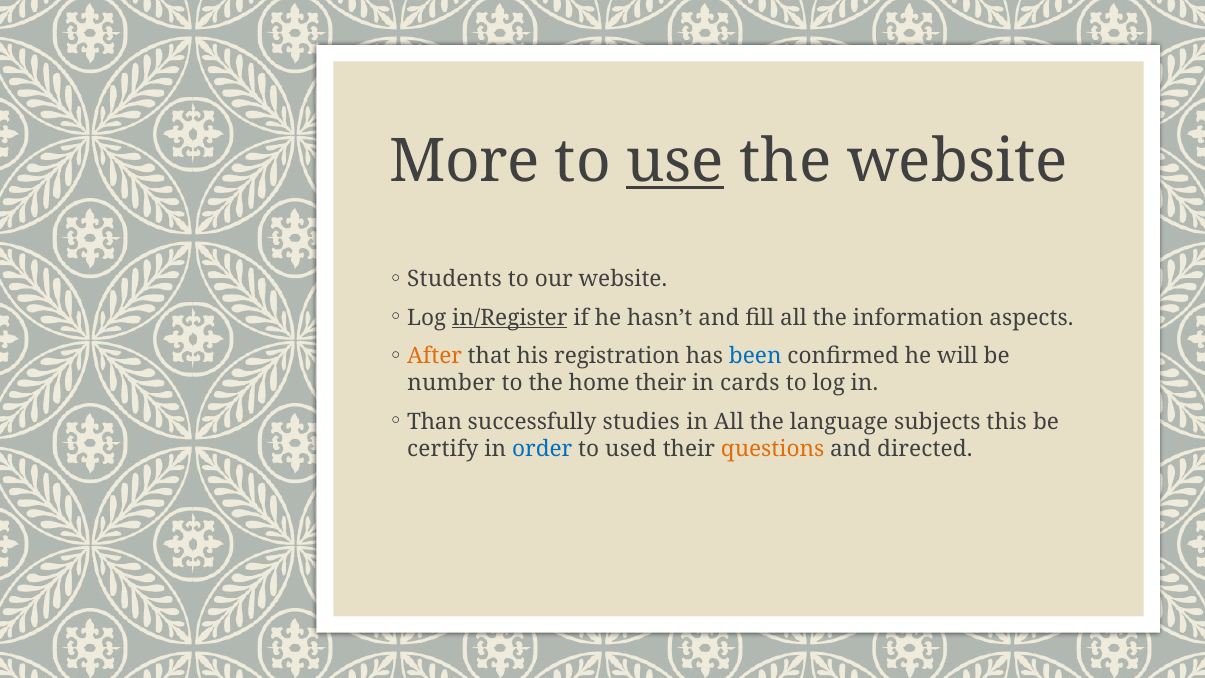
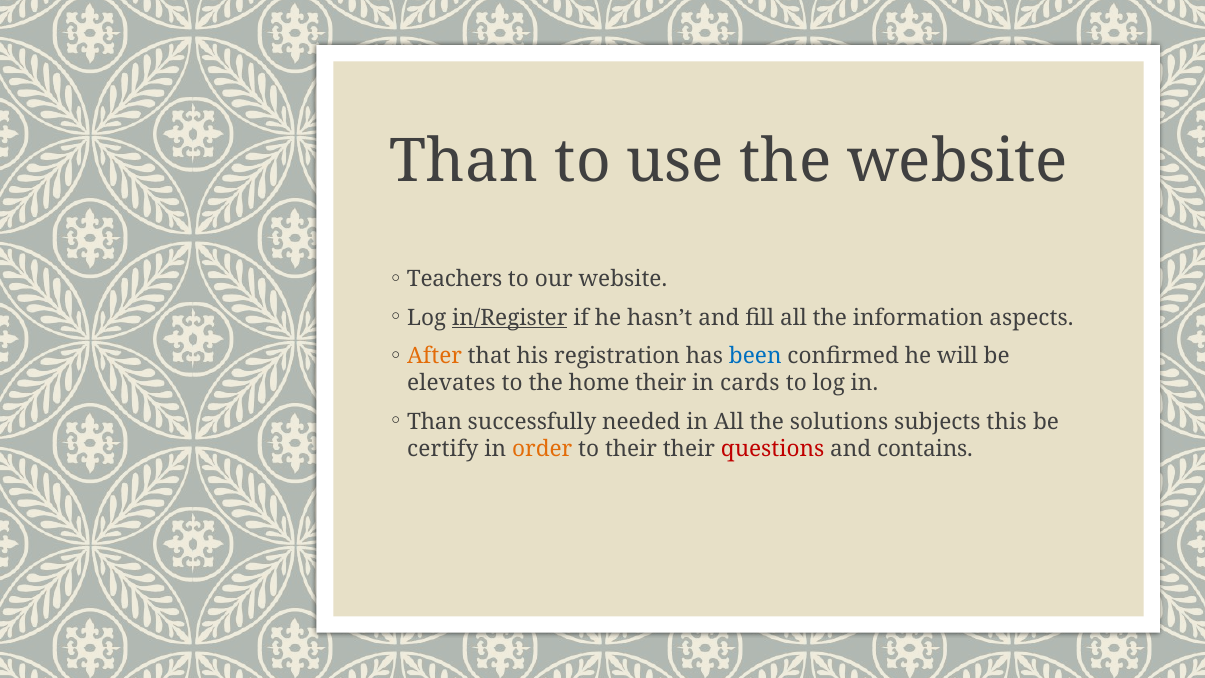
More: More -> Than (464, 162)
use underline: present -> none (675, 162)
Students: Students -> Teachers (455, 279)
number: number -> elevates (451, 383)
studies: studies -> needed (641, 422)
language: language -> solutions (839, 422)
order colour: blue -> orange (542, 449)
to used: used -> their (631, 449)
questions colour: orange -> red (773, 449)
directed: directed -> contains (925, 449)
